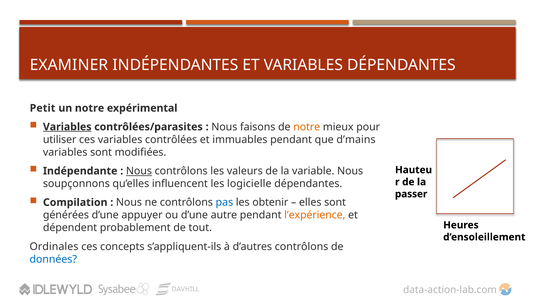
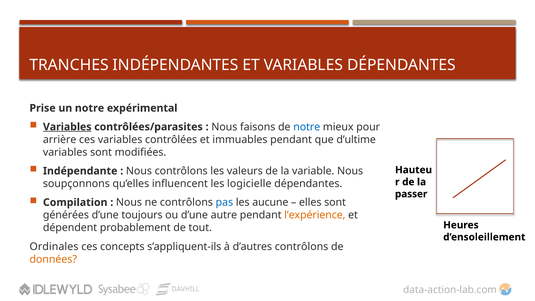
EXAMINER: EXAMINER -> TRANCHES (69, 65)
Petit: Petit -> Prise (43, 108)
notre colour: orange -> blue (307, 127)
utiliser: utiliser -> arrière (60, 140)
d’mains: d’mains -> d’ultime (356, 140)
Nous underline: present -> none (139, 171)
obtenir: obtenir -> aucune (270, 202)
appuyer: appuyer -> toujours (142, 215)
données colour: blue -> orange (53, 259)
